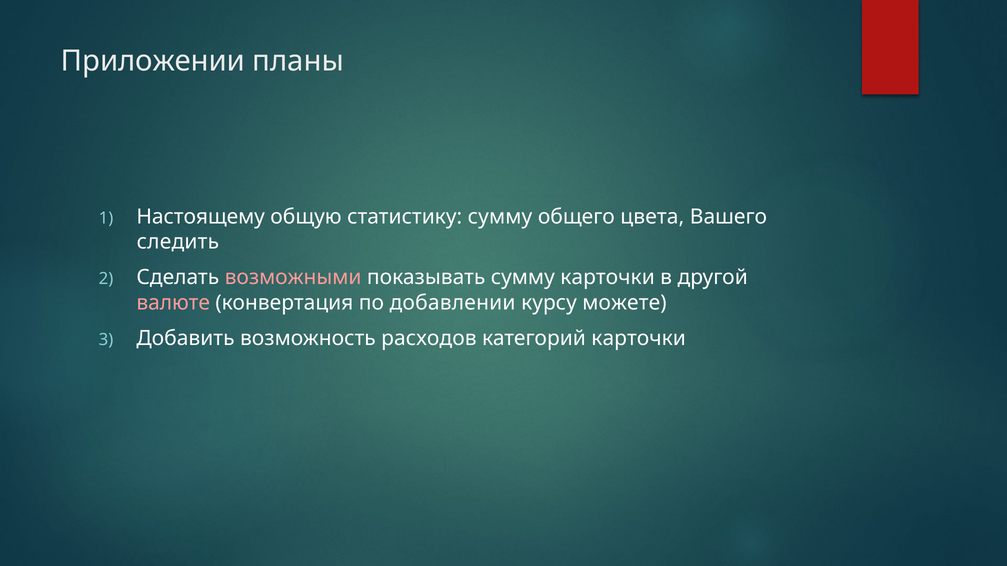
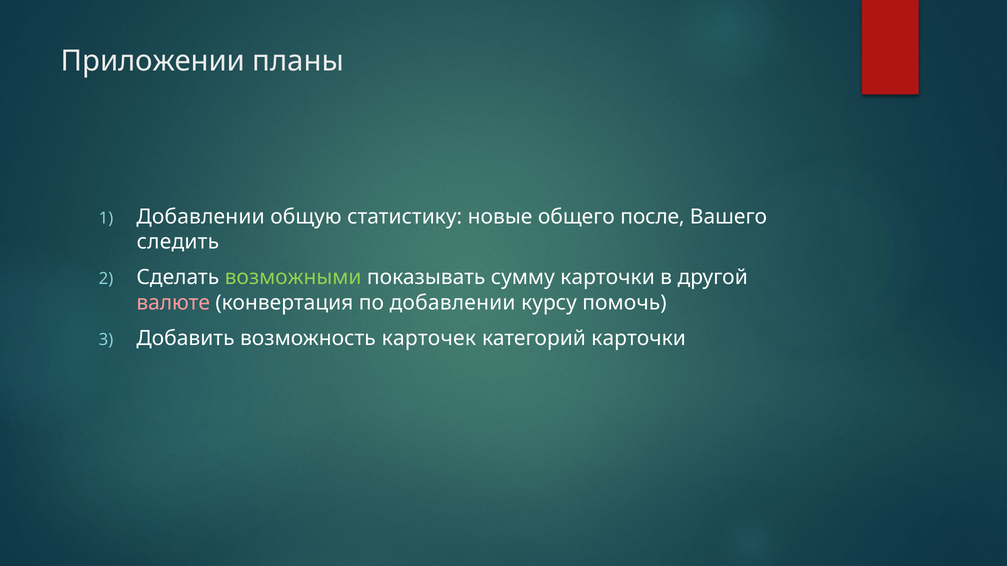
Настоящему: Настоящему -> Добавлении (201, 217)
статистику сумму: сумму -> новые (500, 217)
цвета: цвета -> после (652, 217)
возможными colour: pink -> light green (293, 278)
можете: можете -> помочь (624, 303)
расходов: расходов -> карточек (429, 339)
